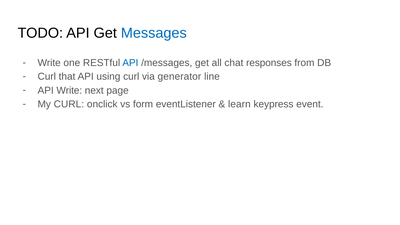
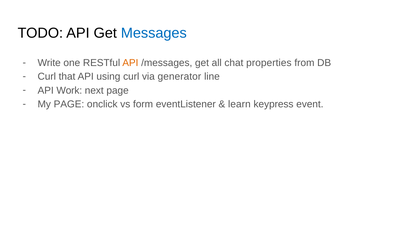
API colour: blue -> orange (130, 63)
responses: responses -> properties (269, 63)
API Write: Write -> Work (69, 90)
My CURL: CURL -> PAGE (69, 104)
